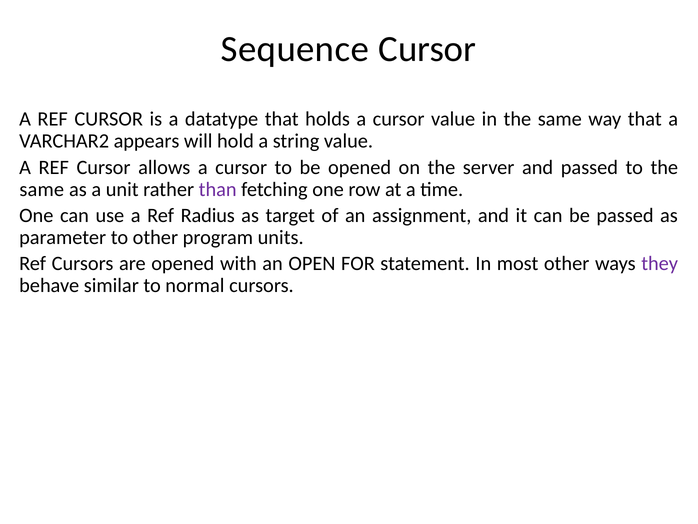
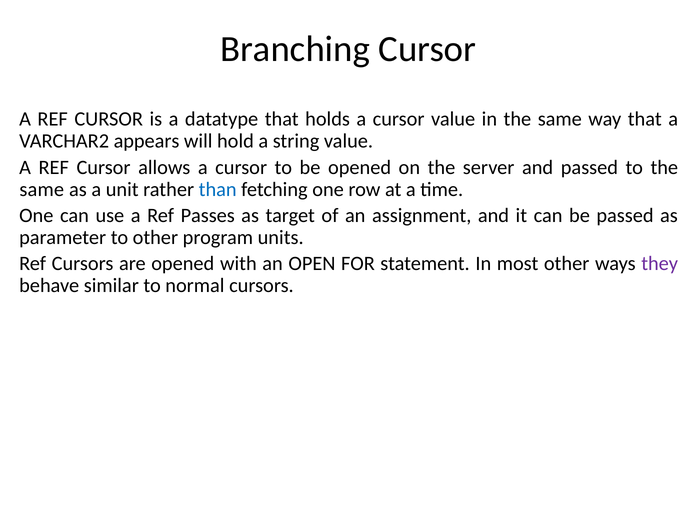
Sequence: Sequence -> Branching (295, 49)
than colour: purple -> blue (218, 189)
Radius: Radius -> Passes (208, 215)
